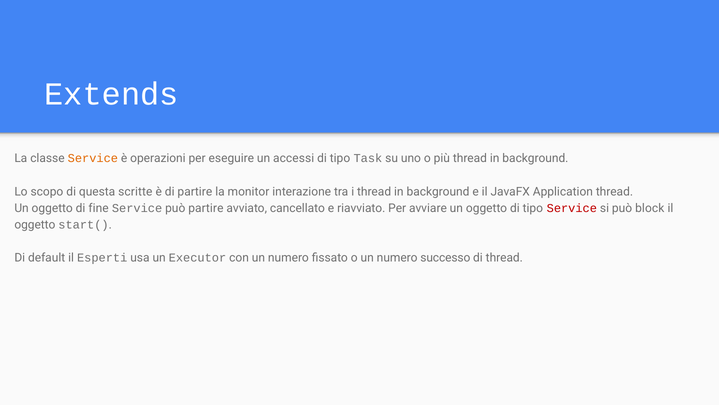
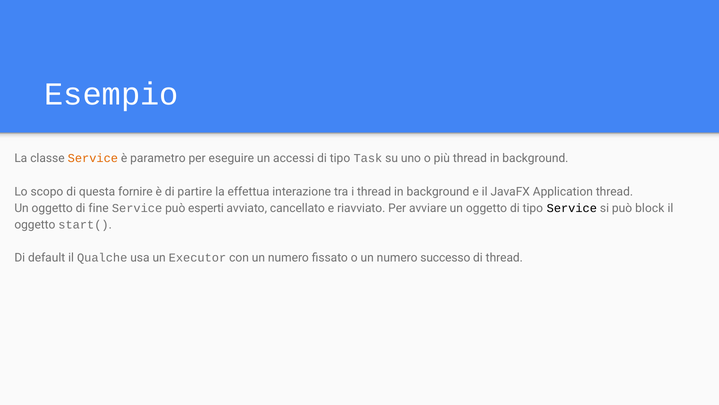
Extends: Extends -> Esempio (111, 94)
operazioni: operazioni -> parametro (158, 158)
scritte: scritte -> fornire (135, 191)
monitor: monitor -> effettua (249, 191)
può partire: partire -> esperti (206, 208)
Service colour: red -> black (572, 208)
Esperti: Esperti -> Qualche (102, 257)
